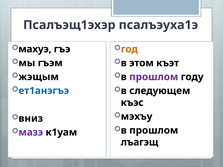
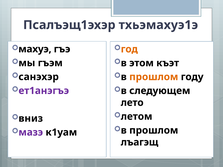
псалъэуха1э: псалъэуха1э -> тхьэмахуэ1э (158, 25)
жэщым: жэщым -> санэхэр (39, 77)
прошлом colour: purple -> orange (154, 77)
ет1анэгъэ colour: blue -> purple (44, 91)
къэс: къэс -> лето (132, 103)
мэхъу: мэхъу -> летом (137, 117)
